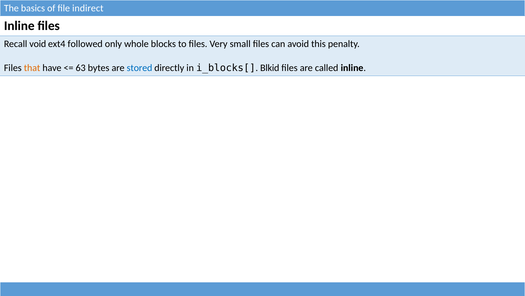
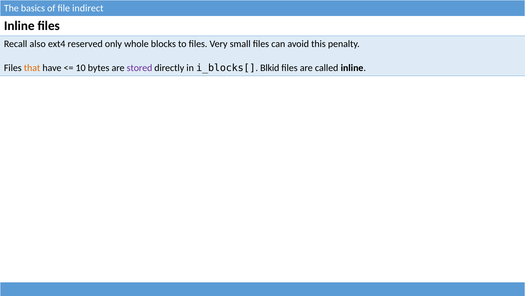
void: void -> also (38, 44)
followed: followed -> reserved (85, 44)
63: 63 -> 10 (81, 68)
stored colour: blue -> purple (140, 68)
